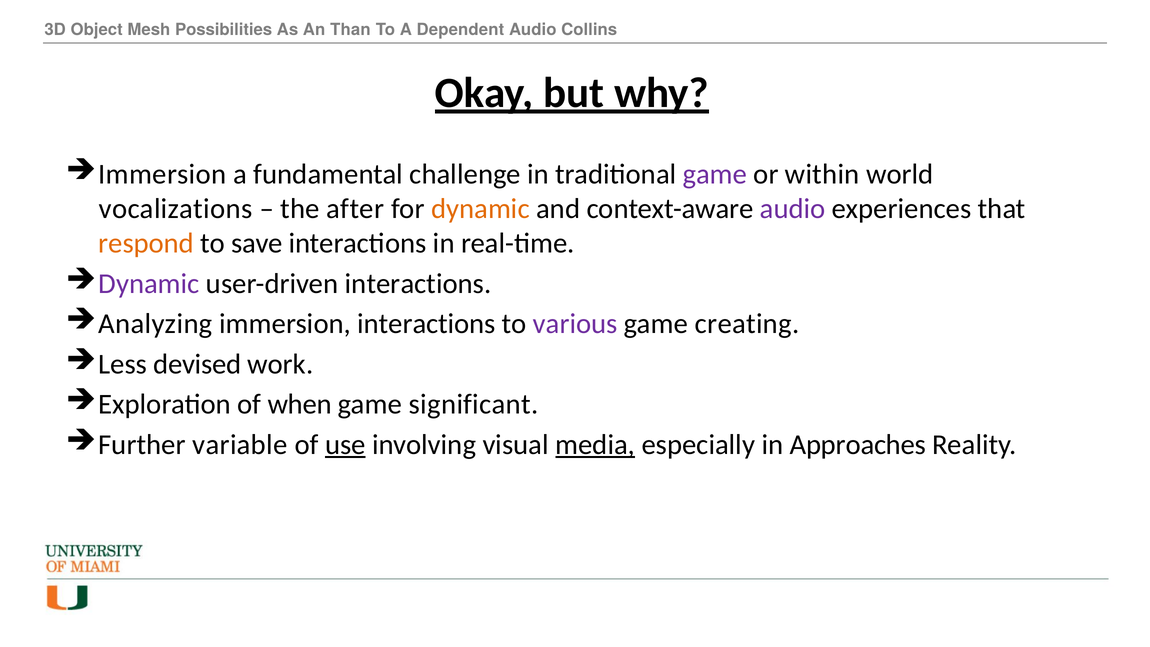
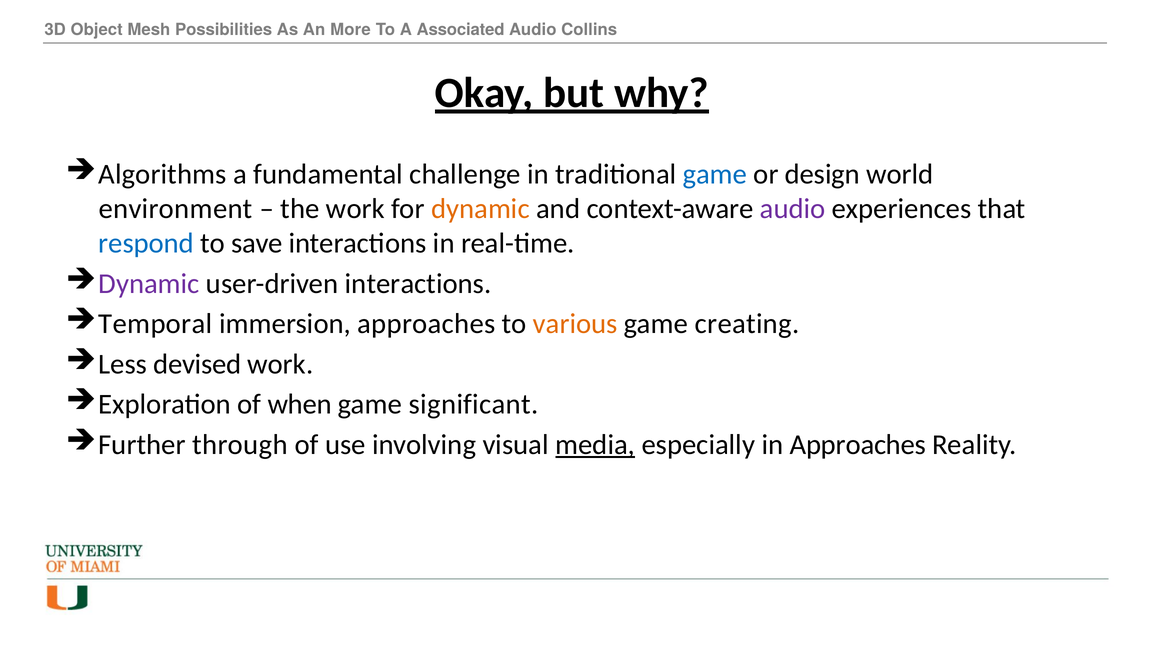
Than: Than -> More (350, 30)
Dependent: Dependent -> Associated (461, 30)
Immersion: Immersion -> Algorithms (162, 174)
game colour: purple -> blue (715, 174)
within: within -> design (822, 174)
vocalizations: vocalizations -> environment (176, 209)
the after: after -> work (355, 209)
respond colour: orange -> blue (146, 243)
Analyzing: Analyzing -> Temporal (155, 324)
immersion interactions: interactions -> approaches (426, 324)
various colour: purple -> orange (575, 324)
variable: variable -> through (240, 445)
use underline: present -> none (345, 445)
